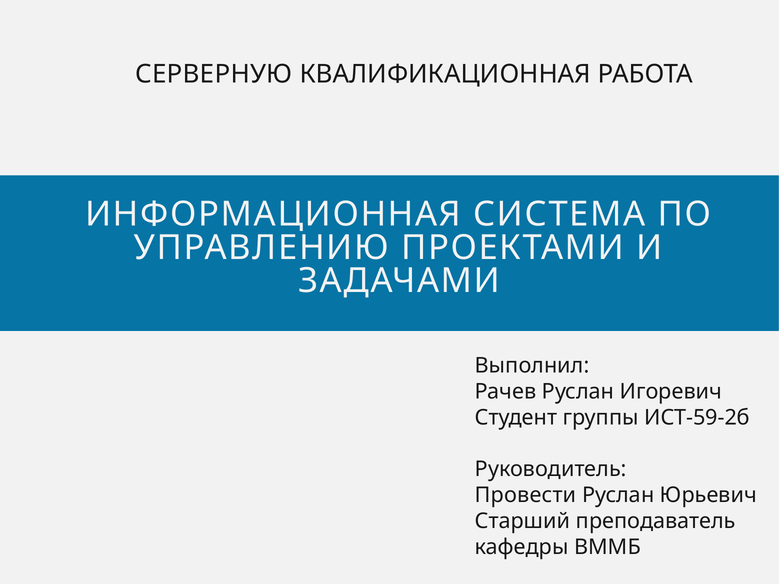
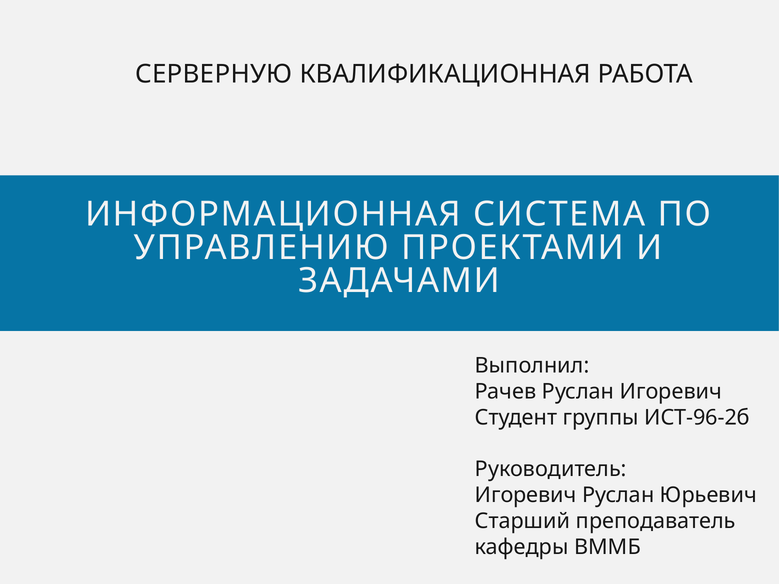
ИСТ-59-2б: ИСТ-59-2б -> ИСТ-96-2б (697, 418)
Провести: Провести -> Игоревич (526, 496)
